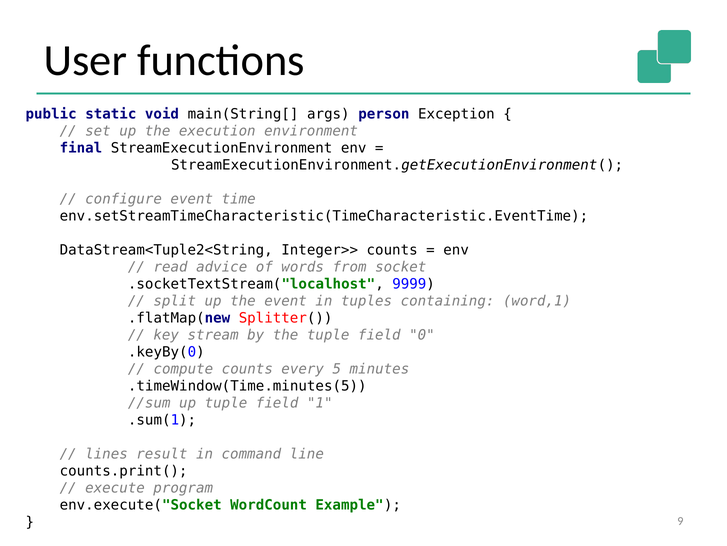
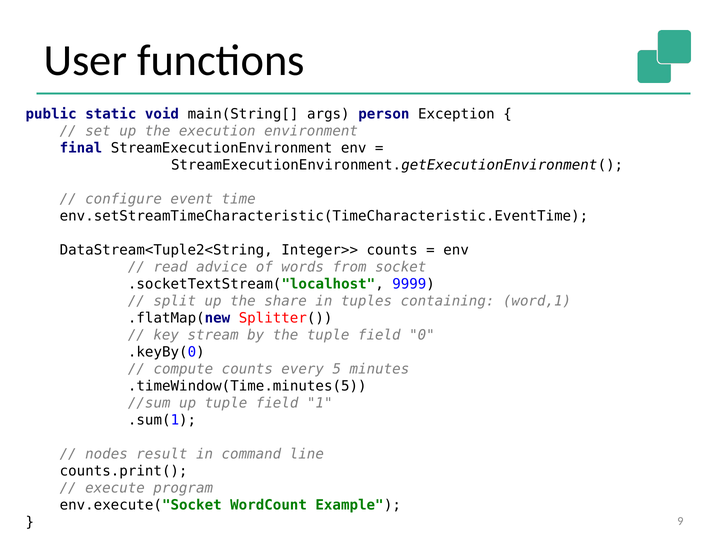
the event: event -> share (286, 301)
lines: lines -> nodes (106, 454)
